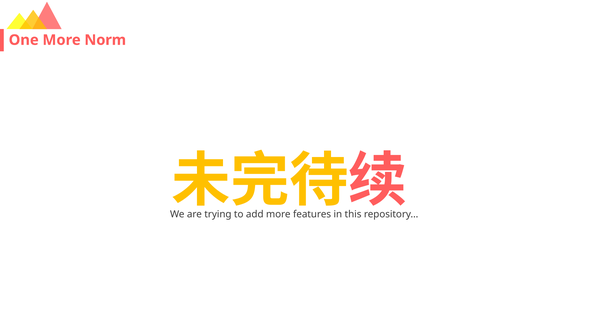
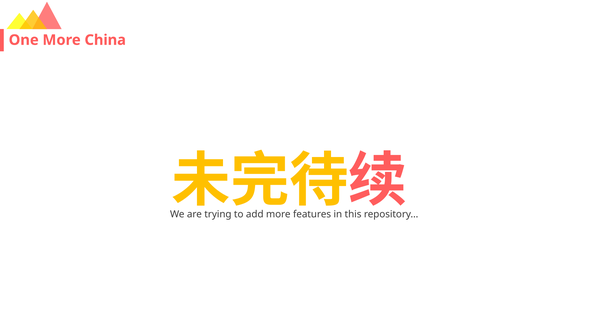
Norm: Norm -> China (105, 40)
